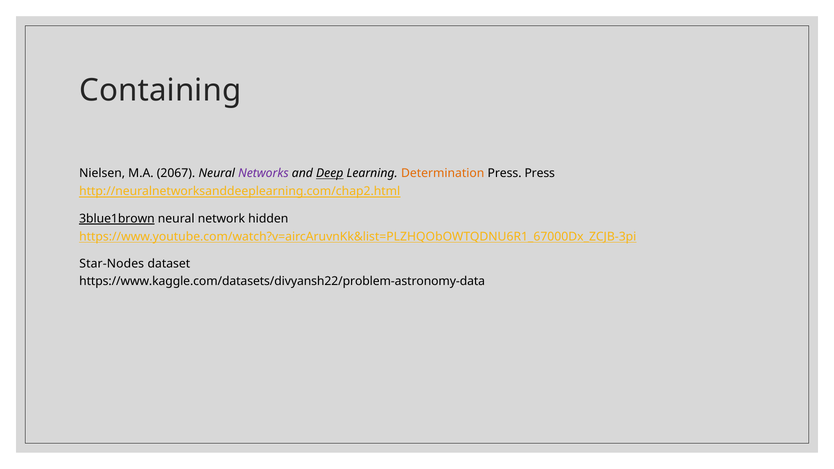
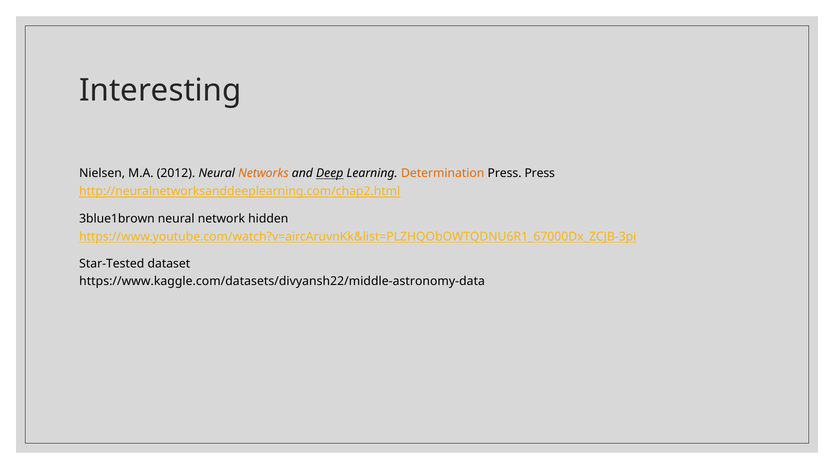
Containing: Containing -> Interesting (160, 91)
2067: 2067 -> 2012 (176, 173)
Networks colour: purple -> orange (263, 173)
3blue1brown underline: present -> none (117, 219)
Star-Nodes: Star-Nodes -> Star-Tested (112, 264)
https://www.kaggle.com/datasets/divyansh22/problem-astronomy-data: https://www.kaggle.com/datasets/divyansh22/problem-astronomy-data -> https://www.kaggle.com/datasets/divyansh22/middle-astronomy-data (282, 281)
